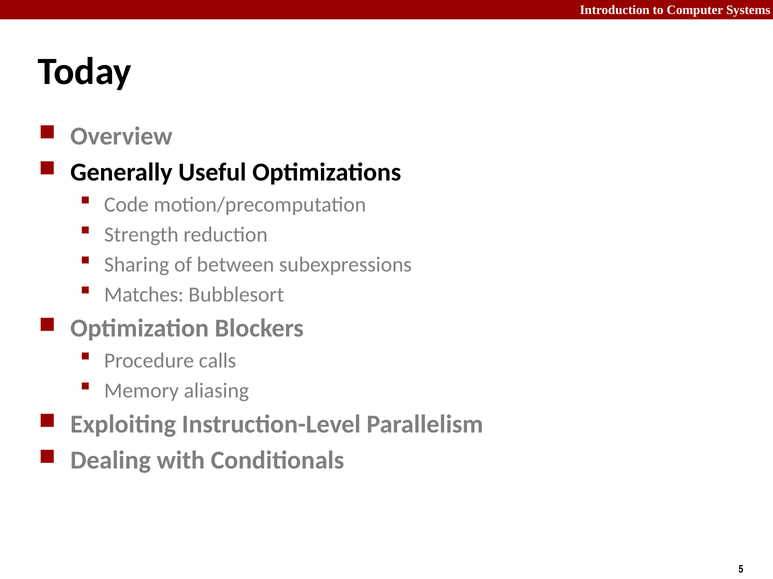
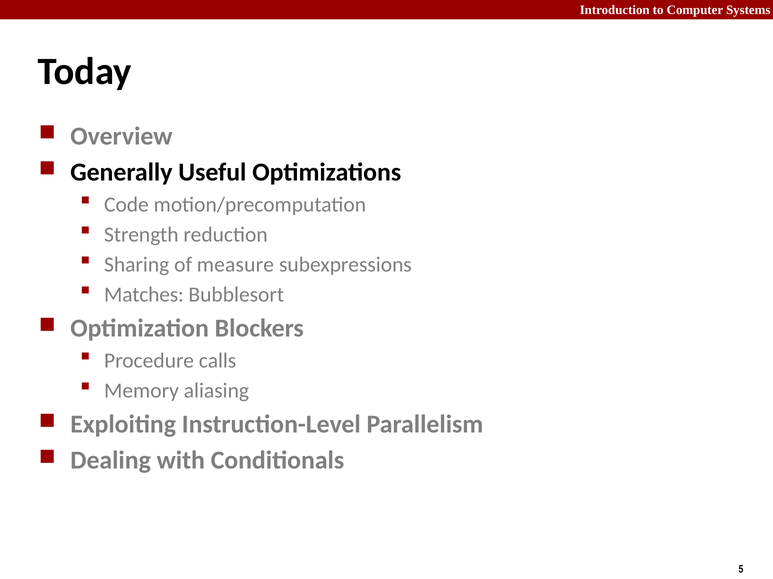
between: between -> measure (235, 265)
